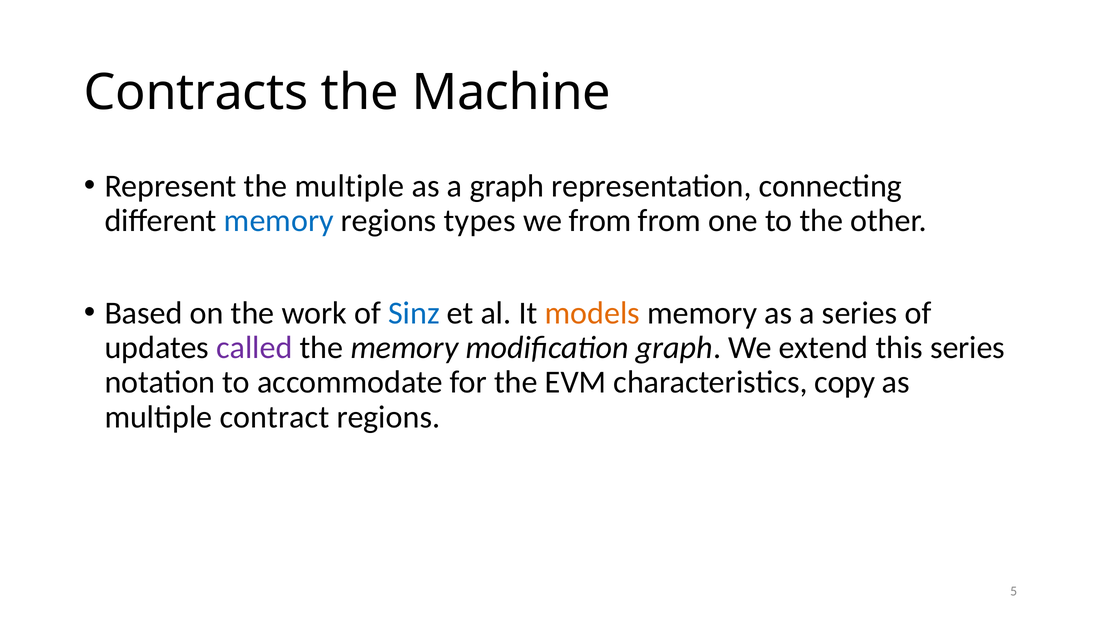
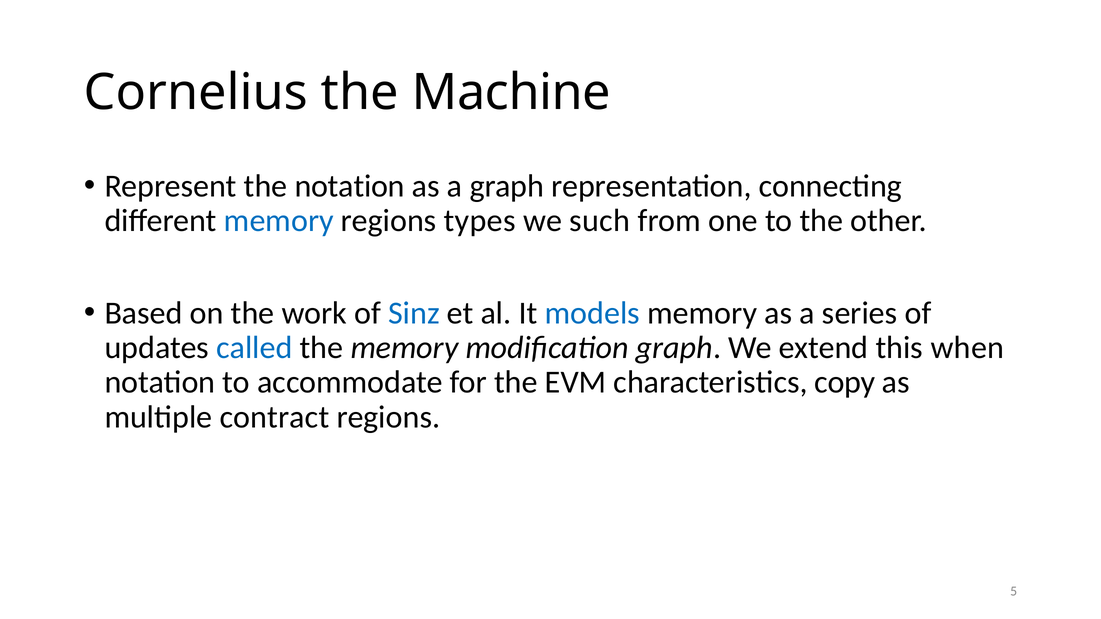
Contracts: Contracts -> Cornelius (196, 92)
the multiple: multiple -> notation (350, 186)
we from: from -> such (600, 221)
models colour: orange -> blue (592, 313)
called colour: purple -> blue (254, 348)
this series: series -> when (967, 348)
